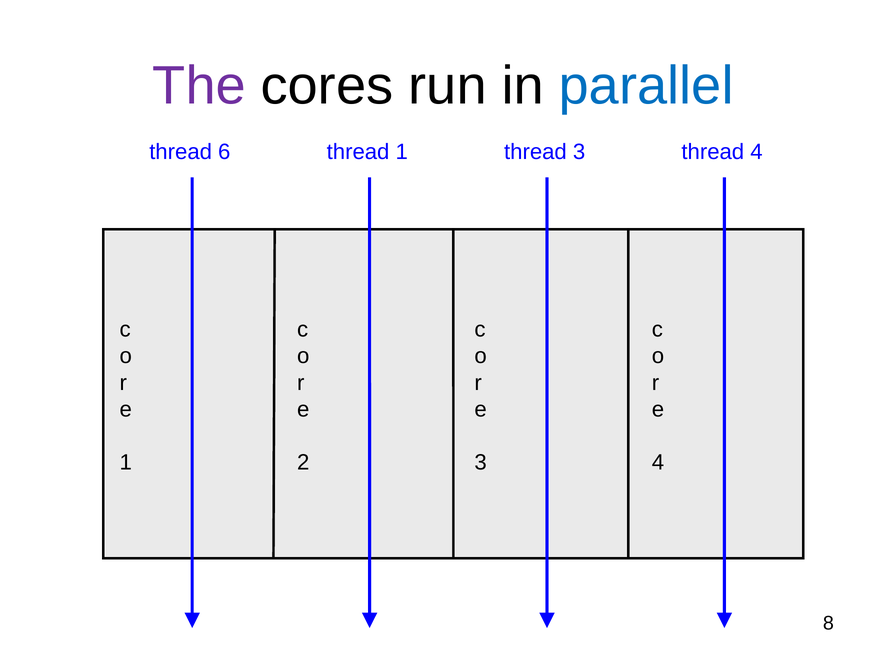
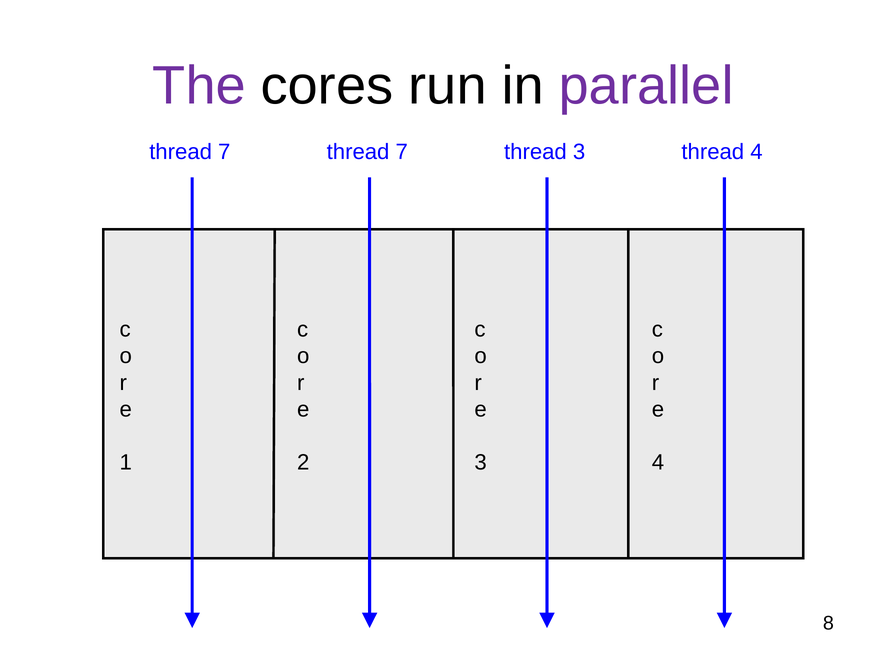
parallel colour: blue -> purple (646, 86)
6: 6 -> 7 (224, 152)
1: 1 -> 7 (402, 152)
